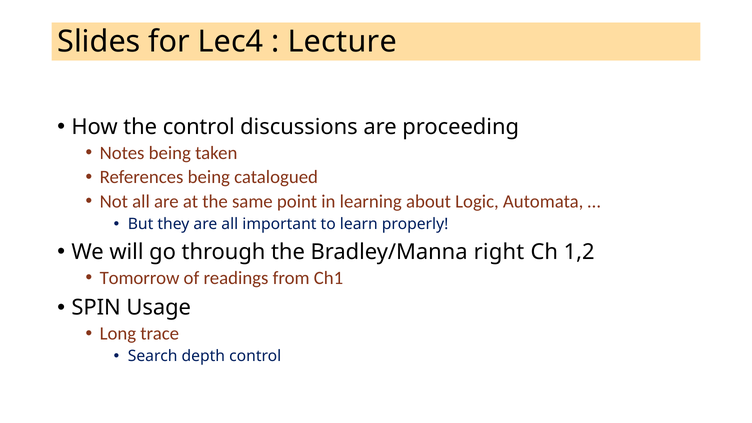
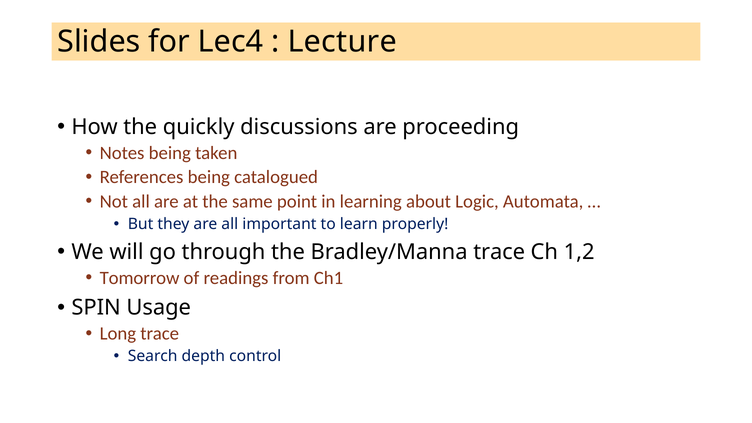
the control: control -> quickly (199, 127)
Bradley/Manna right: right -> trace (499, 252)
